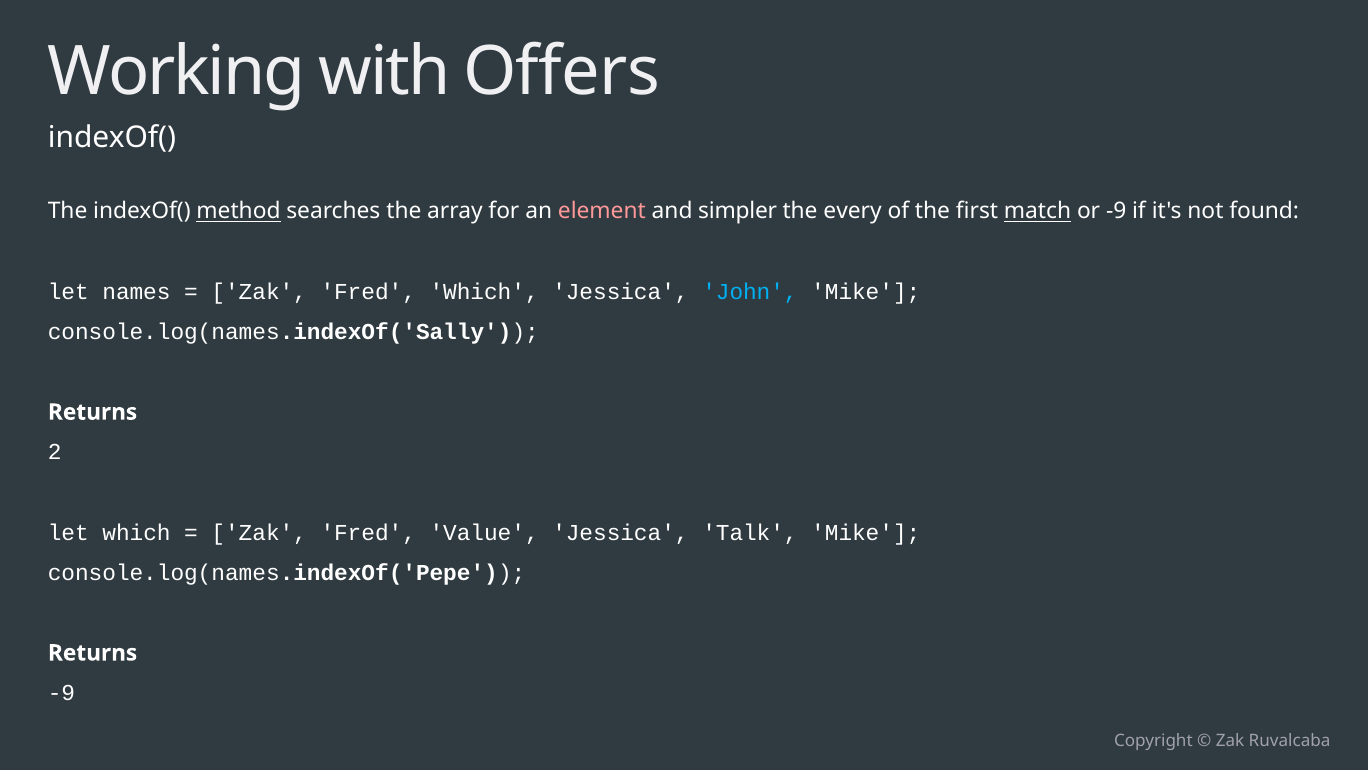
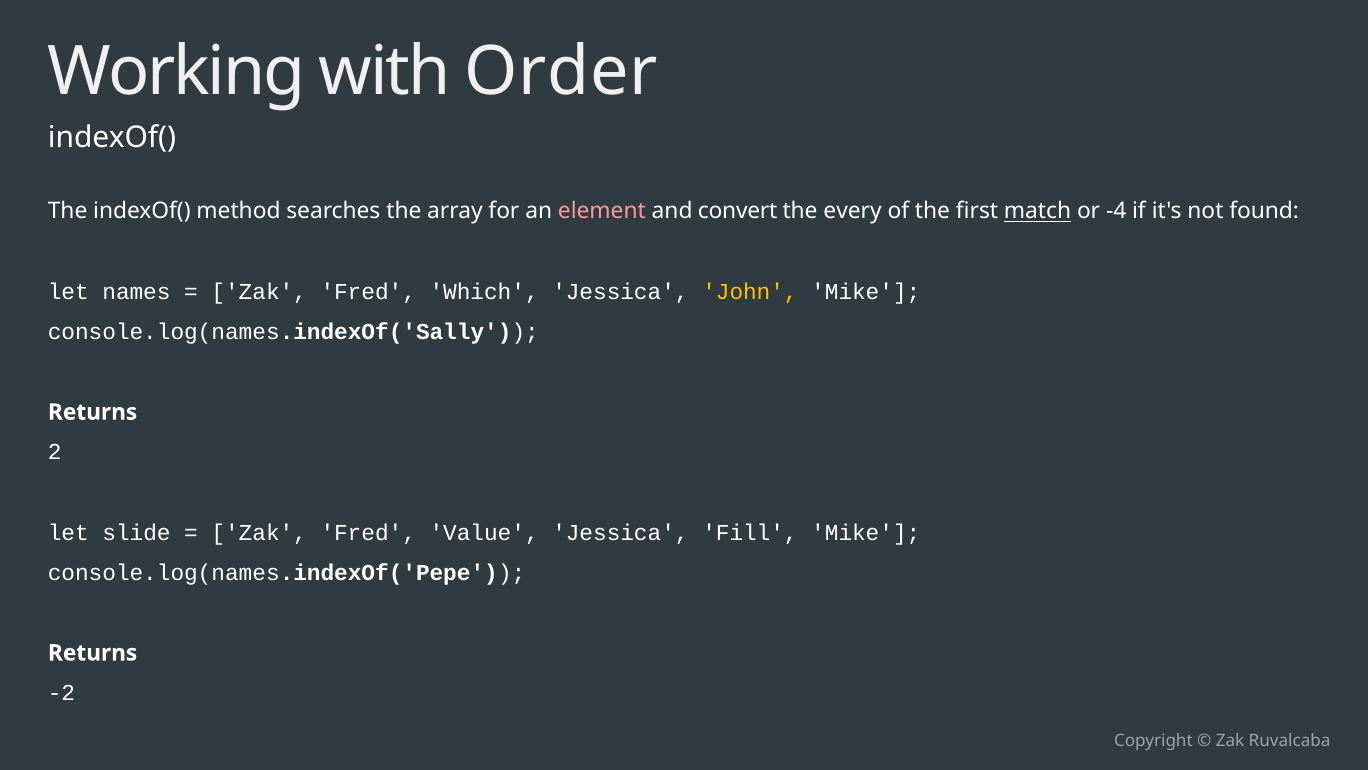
Offers: Offers -> Order (561, 72)
method underline: present -> none (238, 211)
simpler: simpler -> convert (738, 211)
or -9: -9 -> -4 (1116, 211)
John colour: light blue -> yellow (750, 292)
let which: which -> slide (136, 532)
Talk: Talk -> Fill (750, 532)
-9: -9 -> -2 (62, 693)
